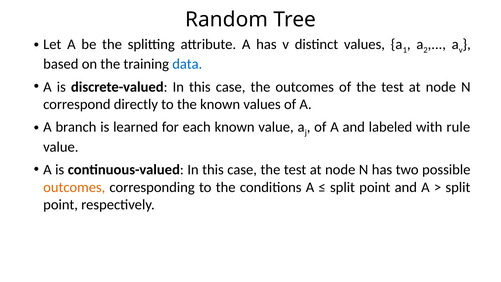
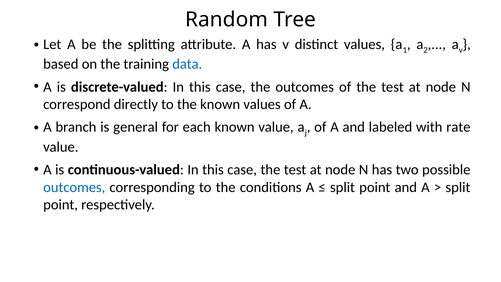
learned: learned -> general (136, 127)
rule: rule -> rate (458, 127)
outcomes colour: orange -> blue (74, 187)
